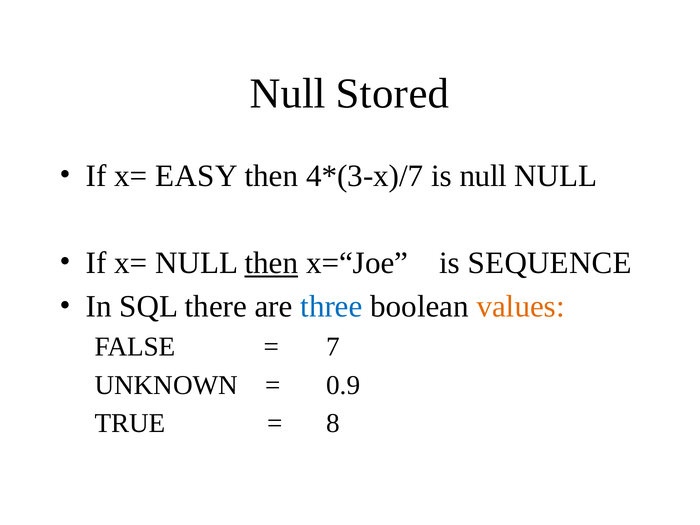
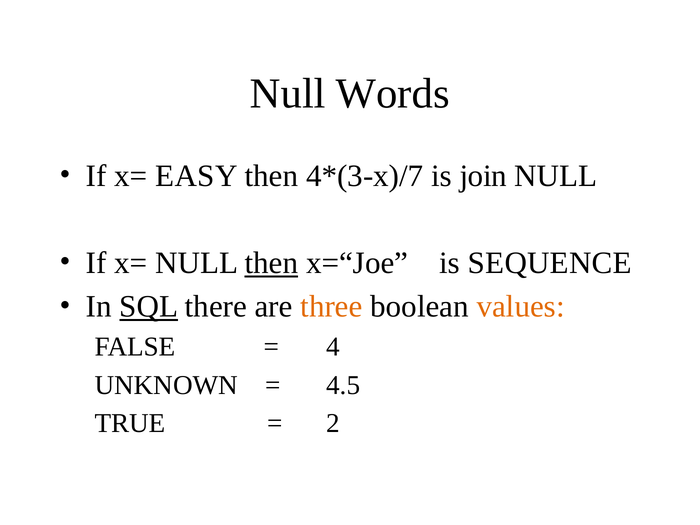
Stored: Stored -> Words (393, 93)
is null: null -> join (483, 176)
SQL underline: none -> present (149, 307)
three colour: blue -> orange (331, 307)
7: 7 -> 4 (333, 347)
0.9: 0.9 -> 4.5 (343, 385)
8: 8 -> 2 (333, 423)
